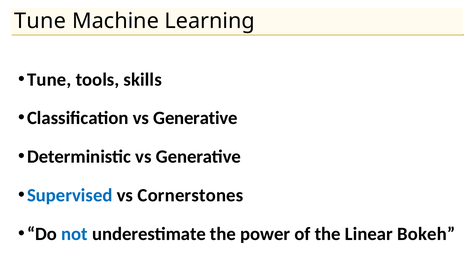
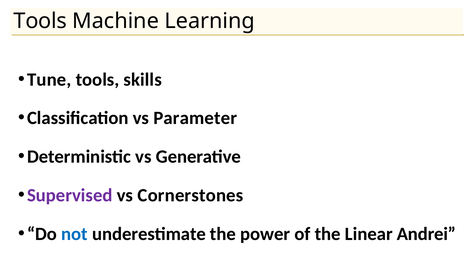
Tune: Tune -> Tools (40, 21)
Classification vs Generative: Generative -> Parameter (195, 118)
Supervised colour: blue -> purple (70, 195)
Bokeh: Bokeh -> Andrei (426, 234)
